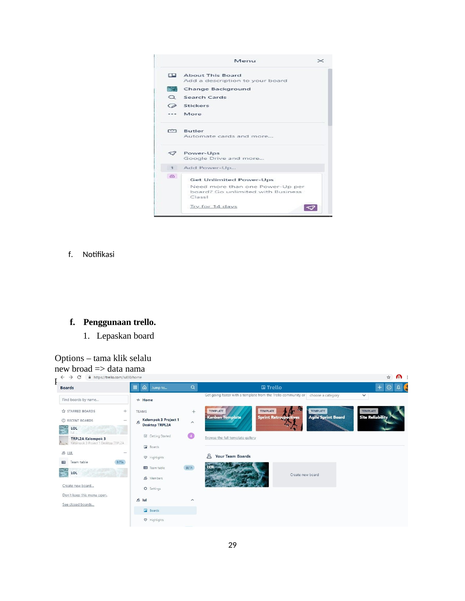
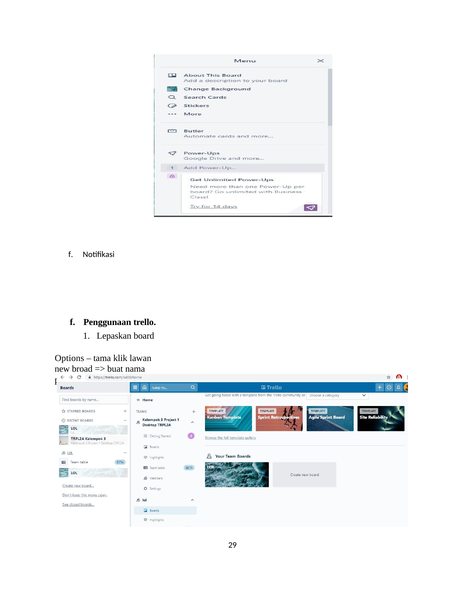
selalu: selalu -> lawan (141, 358)
data: data -> buat (115, 369)
